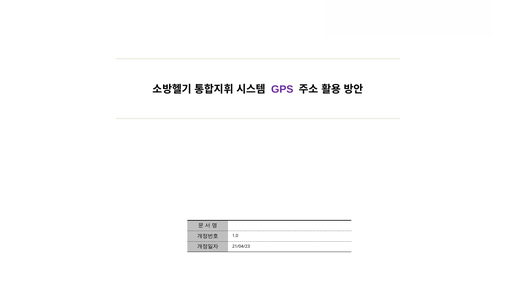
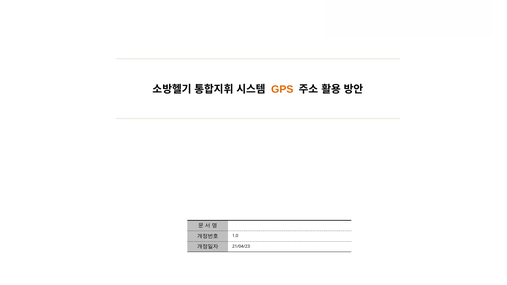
GPS colour: purple -> orange (282, 89)
